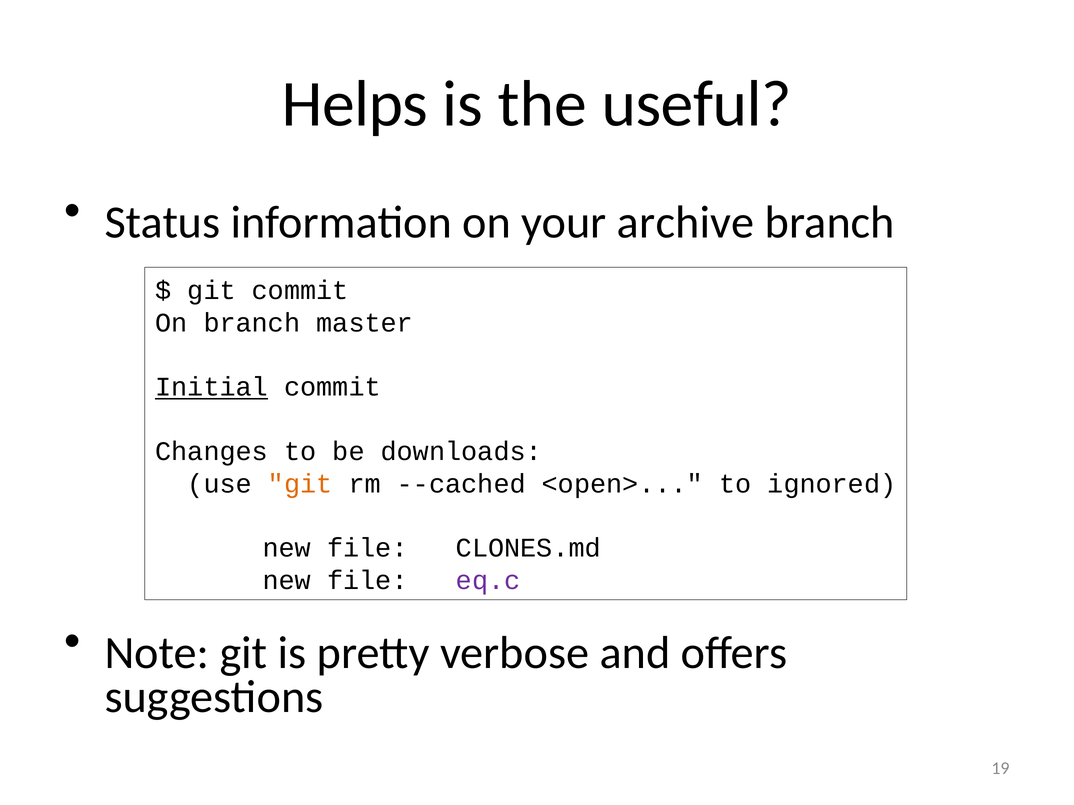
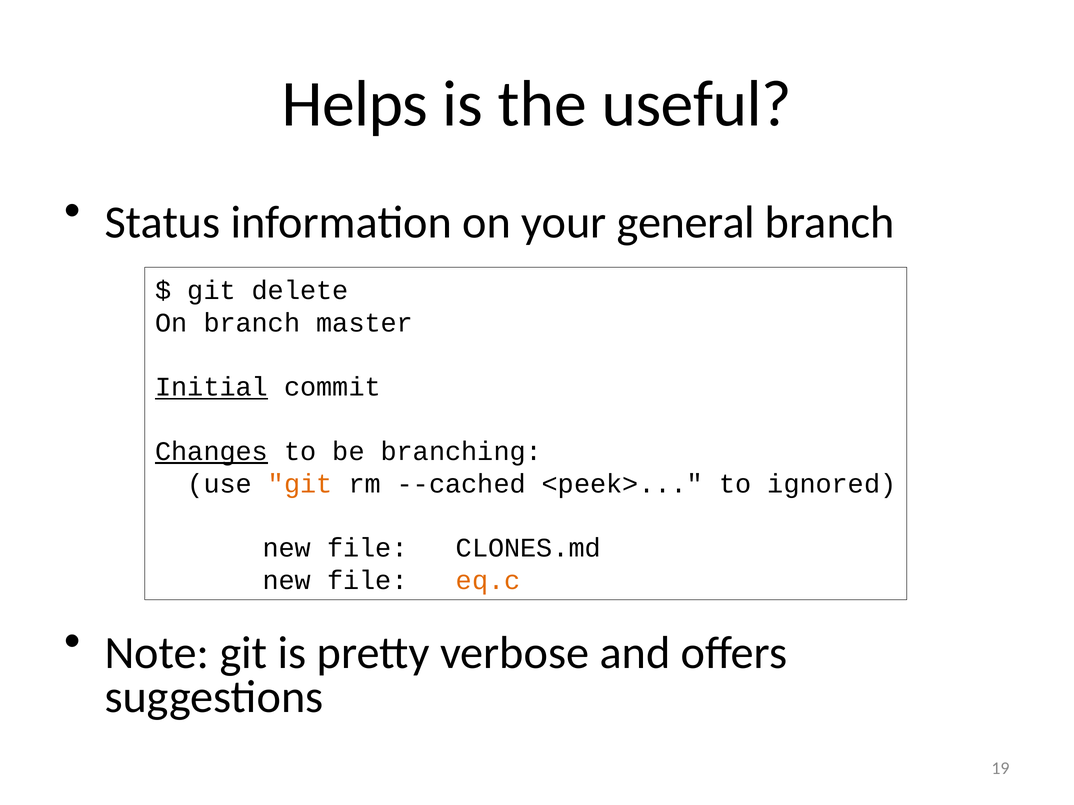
archive: archive -> general (686, 222)
git commit: commit -> delete (300, 291)
Changes underline: none -> present (212, 452)
downloads: downloads -> branching (461, 452)
<open>: <open> -> <peek> (622, 484)
eq.c colour: purple -> orange (488, 581)
